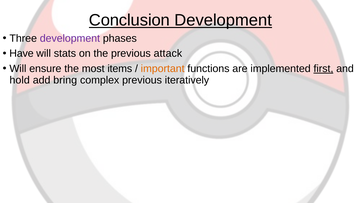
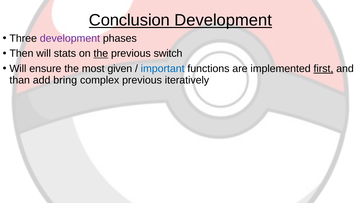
Have: Have -> Then (21, 54)
the underline: none -> present (101, 54)
attack: attack -> switch (168, 54)
items: items -> given (120, 69)
important colour: orange -> blue (163, 69)
hold: hold -> than (20, 80)
